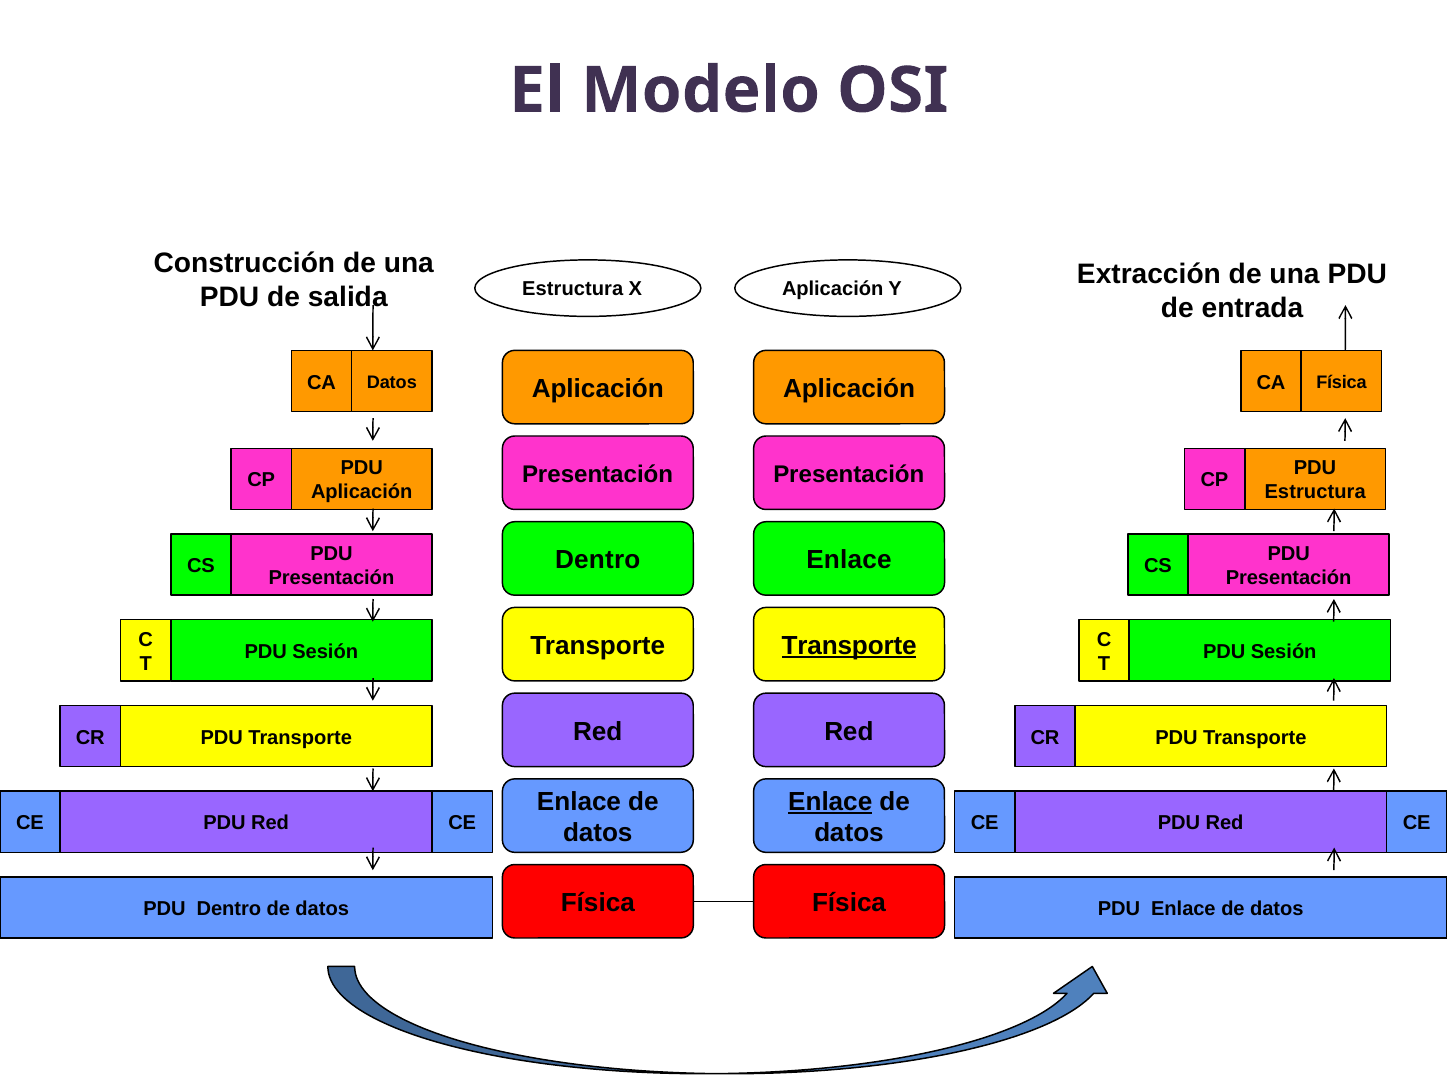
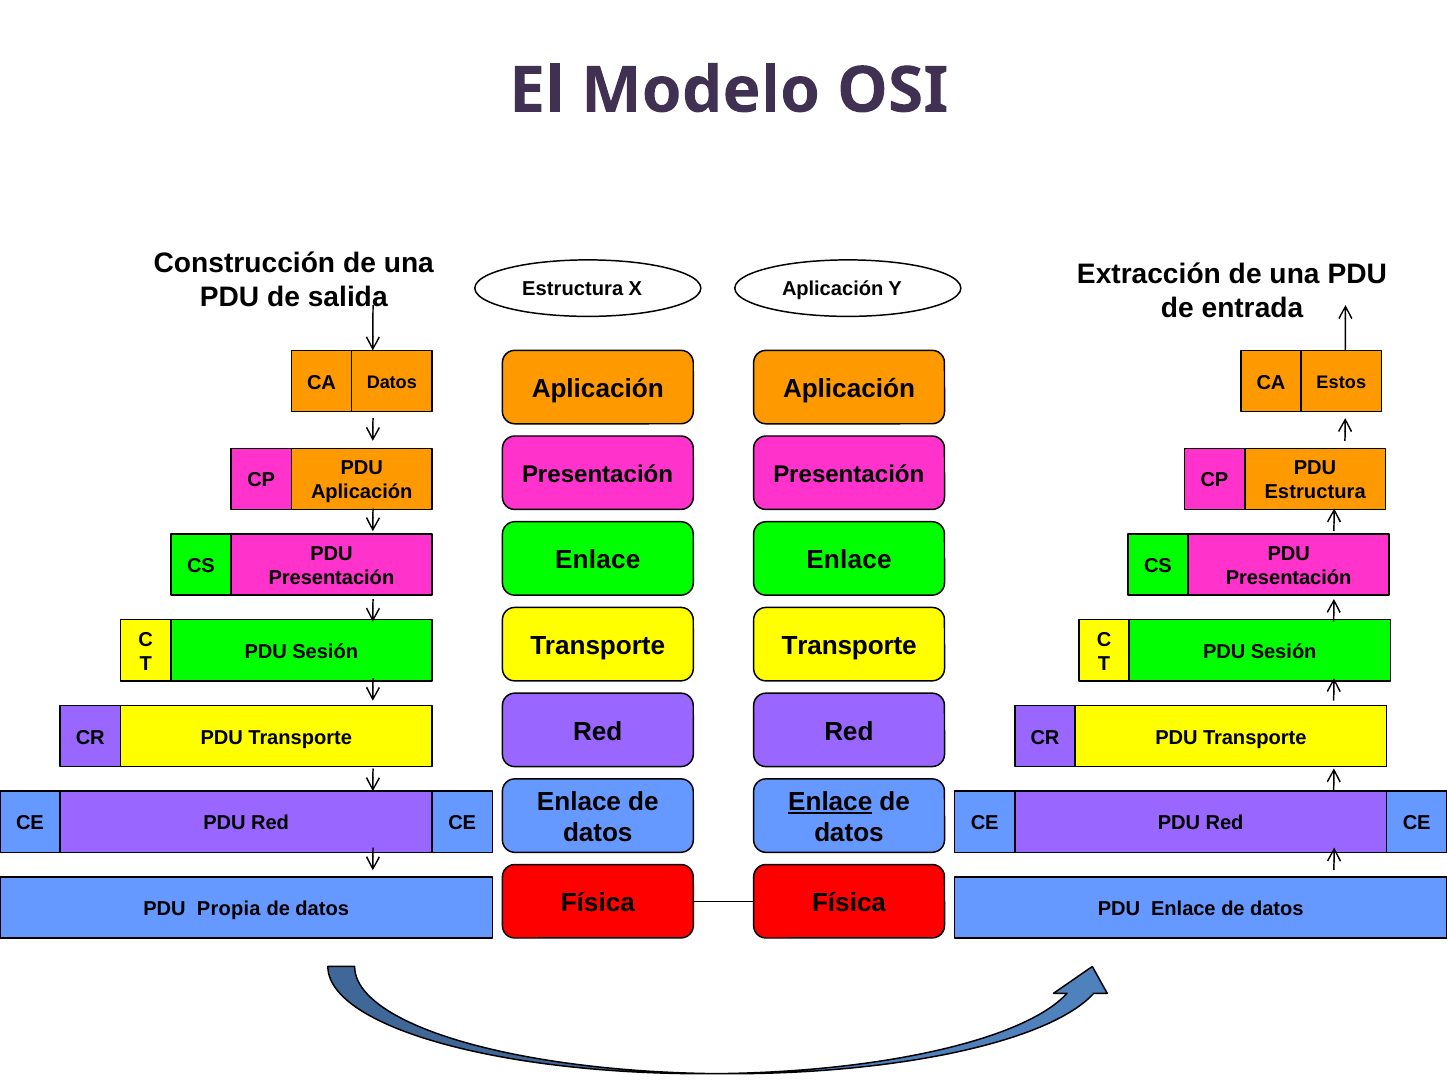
CA Física: Física -> Estos (1341, 382)
Dentro: Dentro -> Enlace (598, 560)
Transporte underline: present -> none (849, 646)
PDU Dentro: Dentro -> Propia (229, 909)
